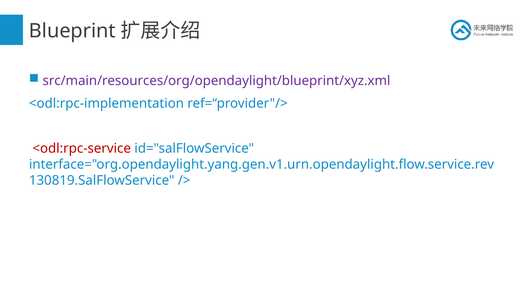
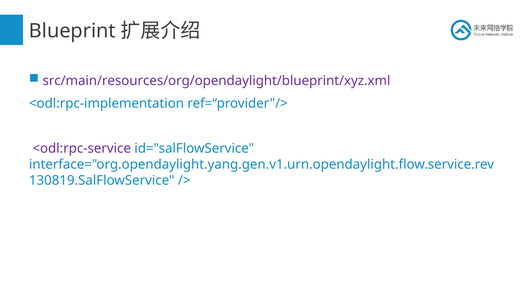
<odl:rpc-service colour: red -> purple (82, 149)
